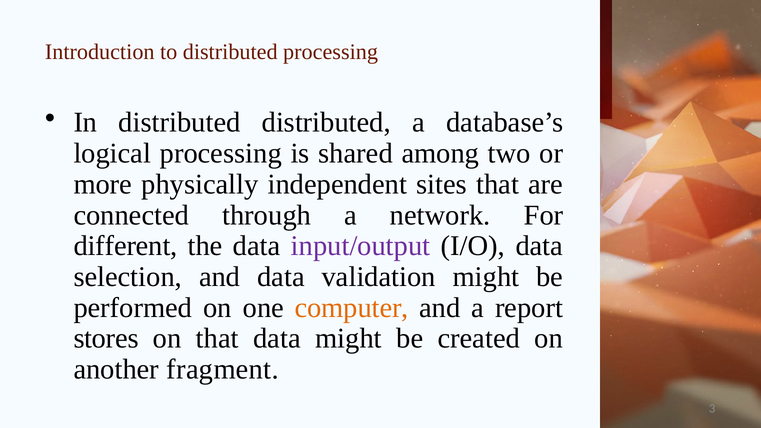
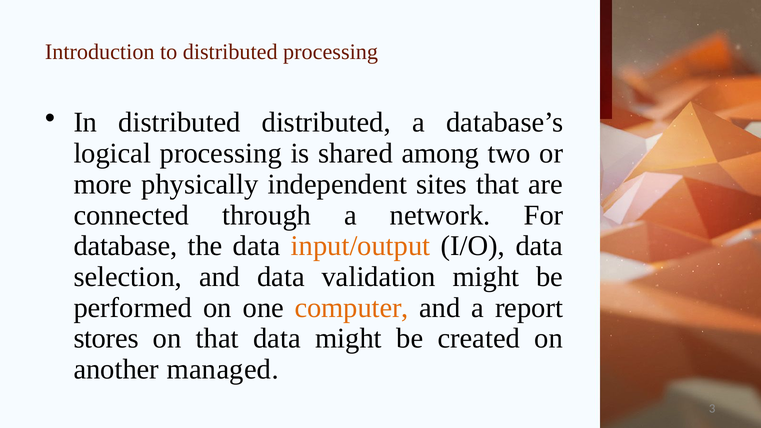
different: different -> database (125, 246)
input/output colour: purple -> orange (361, 246)
fragment: fragment -> managed (223, 369)
